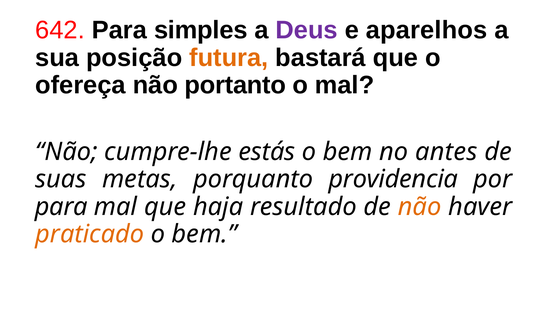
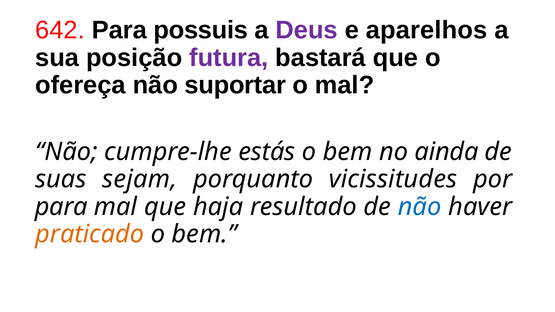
simples: simples -> possuis (201, 30)
futura colour: orange -> purple (229, 58)
portanto: portanto -> suportar (235, 85)
antes: antes -> ainda (447, 152)
metas: metas -> sejam (140, 179)
providencia: providencia -> vicissitudes (393, 179)
não colour: orange -> blue (420, 207)
